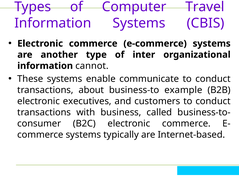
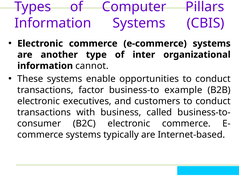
Travel: Travel -> Pillars (205, 7)
communicate: communicate -> opportunities (149, 79)
about: about -> factor (91, 90)
